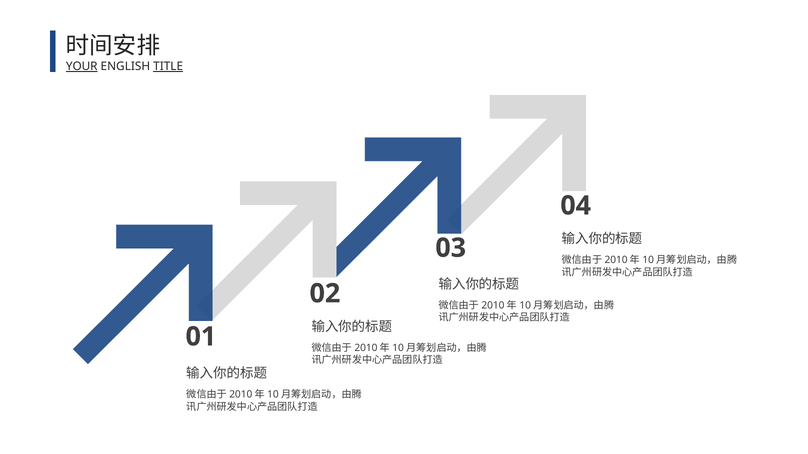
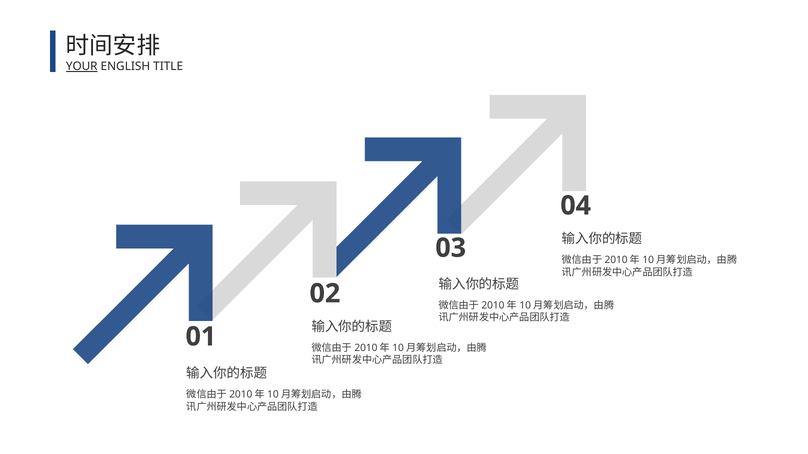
TITLE underline: present -> none (168, 67)
